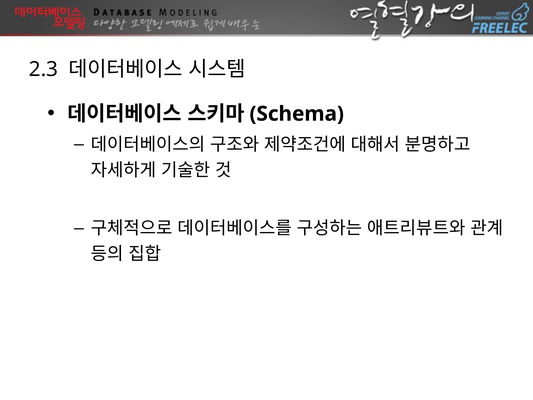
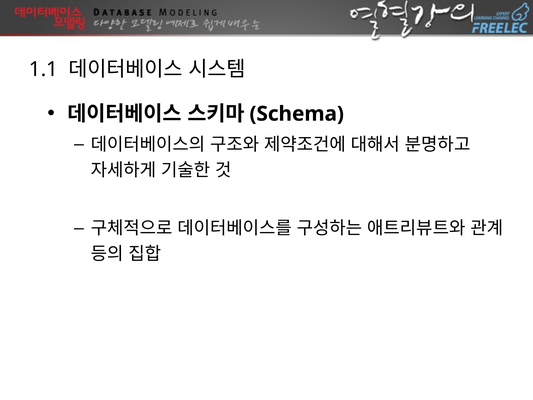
2.3: 2.3 -> 1.1 (43, 69)
